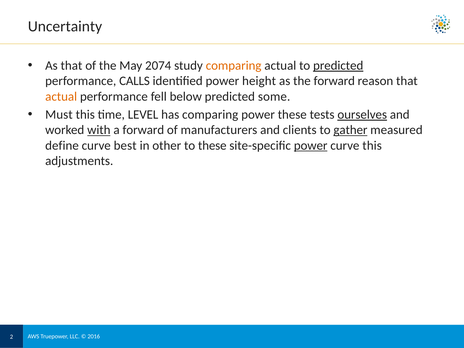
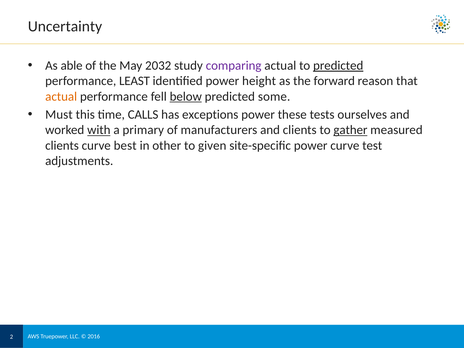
As that: that -> able (72, 66)
2074: 2074 -> 2032 (158, 66)
comparing colour: orange -> purple (234, 66)
CALLS: CALLS -> LEAST (135, 81)
below underline: none -> present (186, 97)
LEVEL: LEVEL -> CALLS (143, 115)
has comparing: comparing -> exceptions (210, 115)
ourselves underline: present -> none (362, 115)
a forward: forward -> primary (143, 130)
define: define -> clients (62, 146)
to these: these -> given (212, 146)
power underline: present -> none (311, 146)
curve this: this -> test (372, 146)
